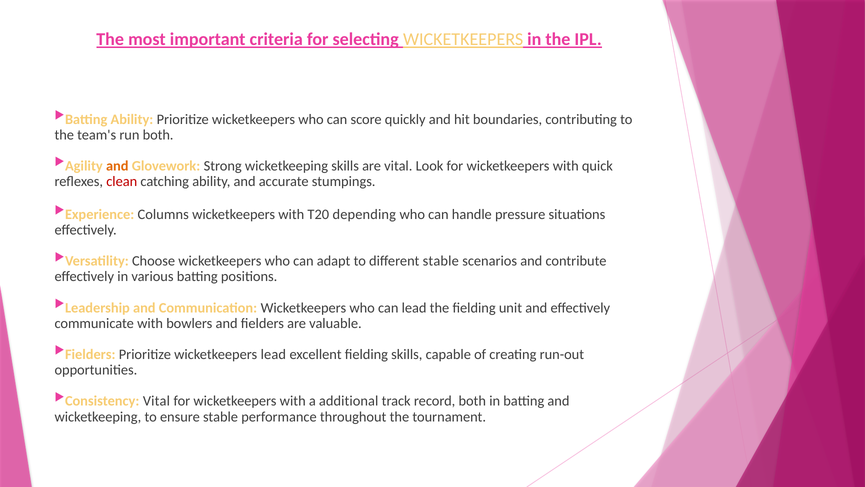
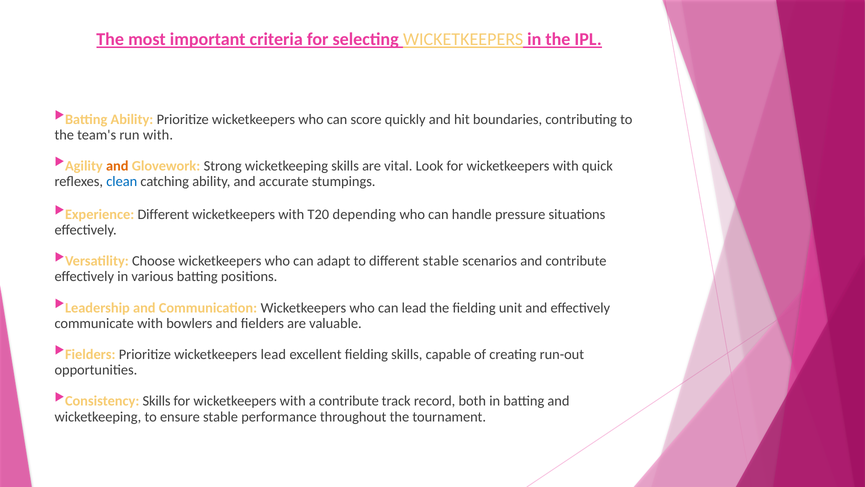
run both: both -> with (158, 135)
clean colour: red -> blue (122, 181)
Experience Columns: Columns -> Different (163, 214)
Consistency Vital: Vital -> Skills (157, 401)
a additional: additional -> contribute (349, 401)
